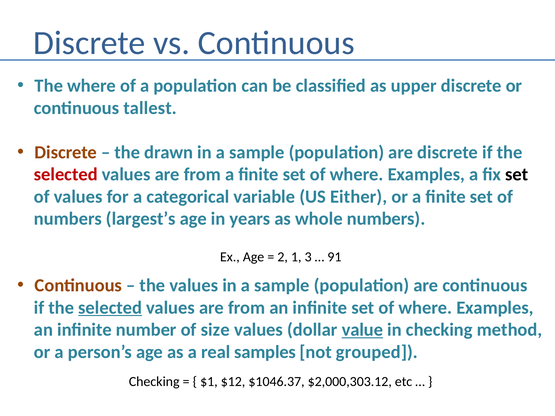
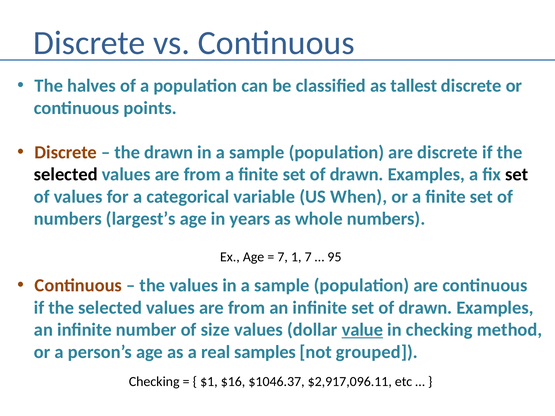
The where: where -> halves (92, 86)
upper: upper -> tallest (414, 86)
tallest: tallest -> points (150, 108)
selected colour: red -> black (66, 175)
finite set of where: where -> drawn (357, 175)
Either: Either -> When (359, 197)
2: 2 -> 7 (283, 257)
1 3: 3 -> 7 (308, 257)
91: 91 -> 95 (334, 257)
selected underline: present -> none (110, 308)
infinite set of where: where -> drawn (425, 308)
$12: $12 -> $16 (233, 382)
$2,000,303.12: $2,000,303.12 -> $2,917,096.11 (350, 382)
